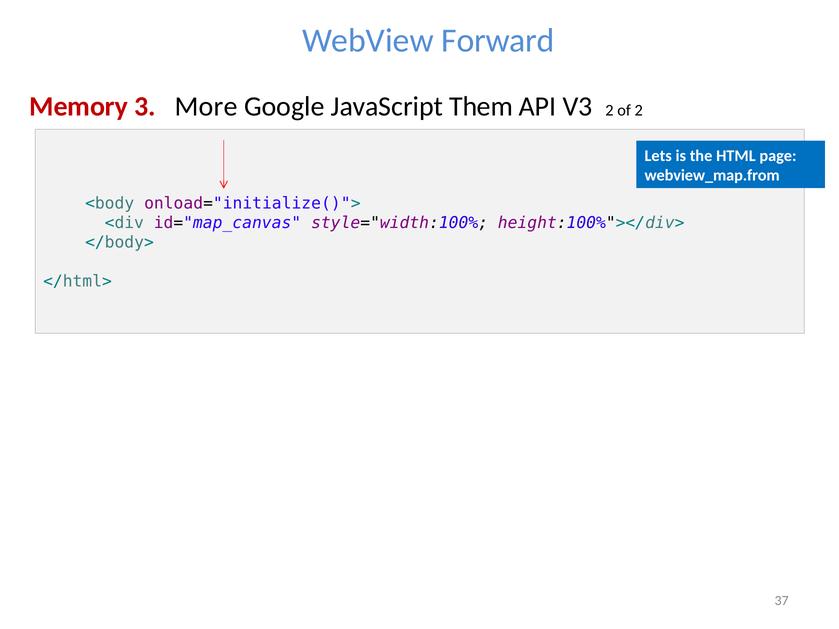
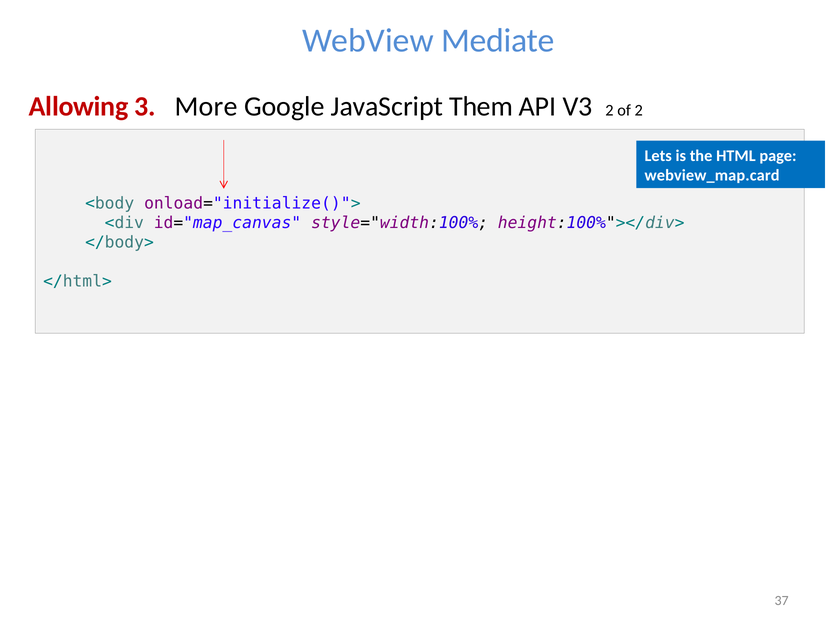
Forward: Forward -> Mediate (498, 41)
Memory: Memory -> Allowing (79, 107)
webview_map.from: webview_map.from -> webview_map.card (712, 175)
